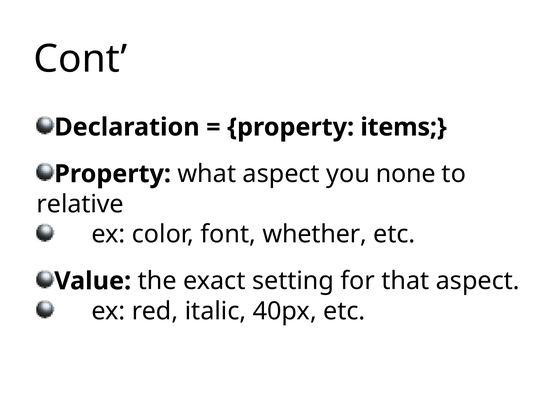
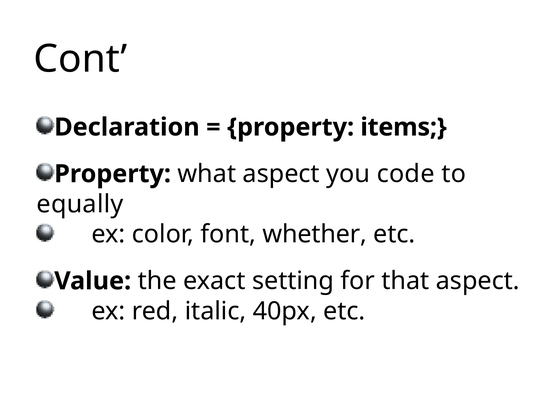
none: none -> code (406, 174)
relative: relative -> equally (80, 204)
